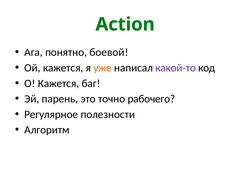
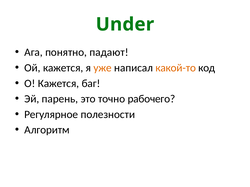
Action: Action -> Under (125, 24)
боевой: боевой -> падают (109, 52)
какой-то colour: purple -> orange (176, 68)
